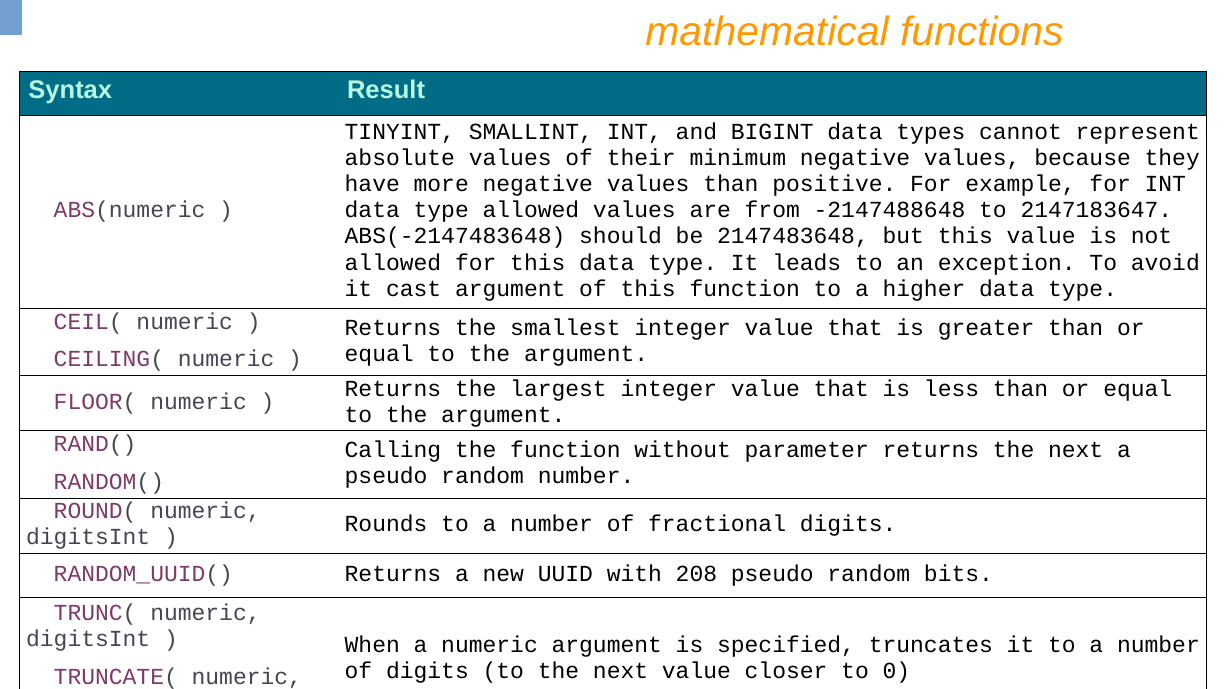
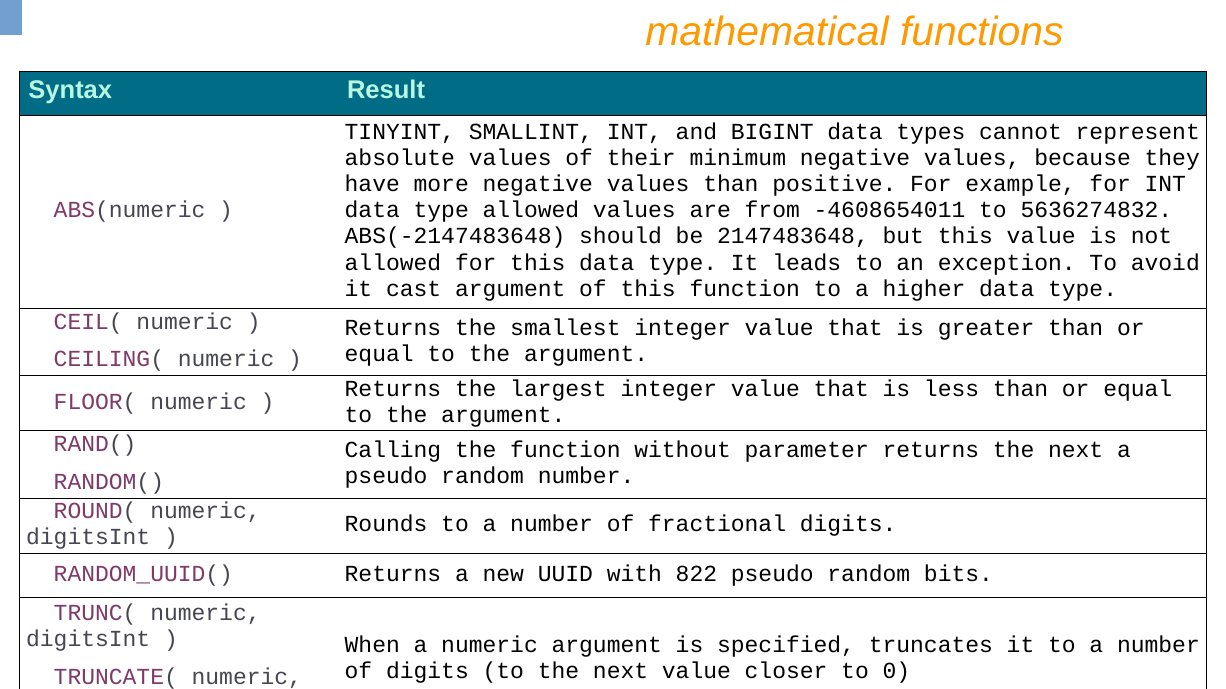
-2147488648: -2147488648 -> -4608654011 (889, 211)
2147183647: 2147183647 -> 5636274832 (1096, 211)
208: 208 -> 822 (696, 575)
